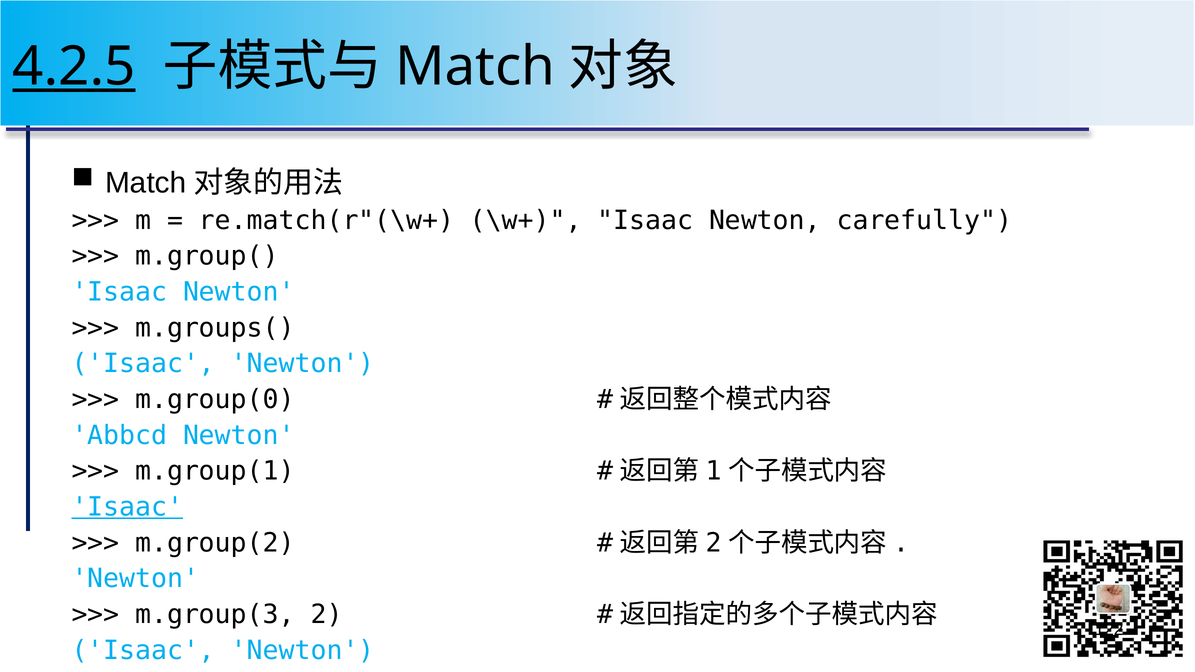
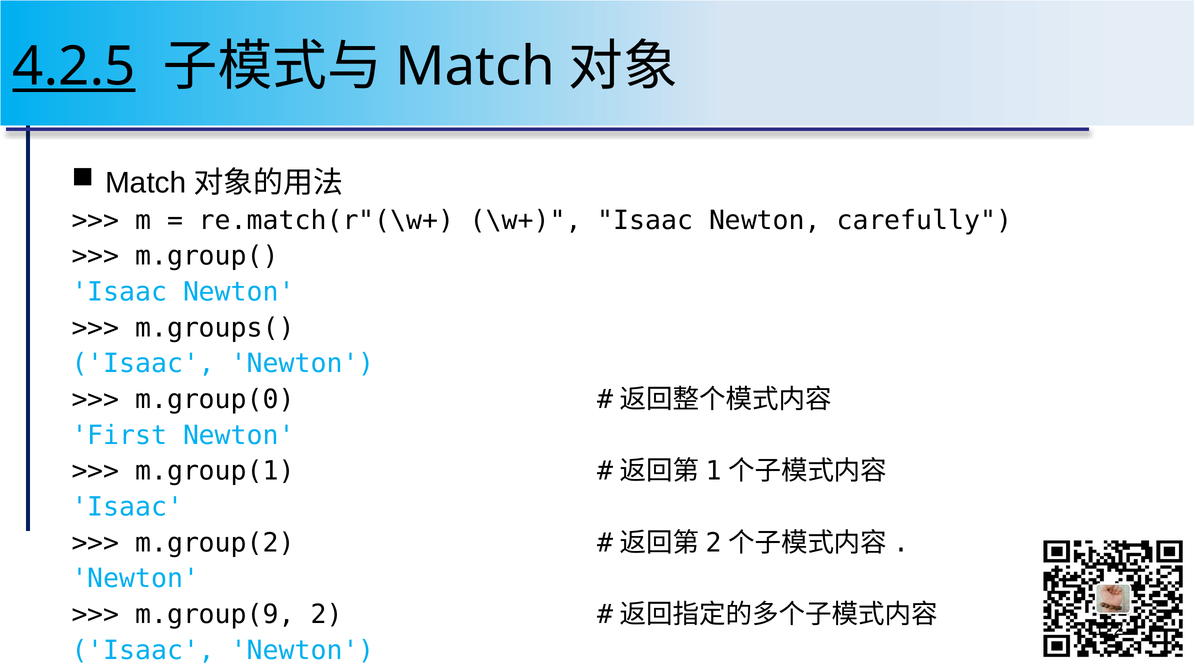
Abbcd: Abbcd -> First (119, 435)
Isaac underline: present -> none (127, 507)
m.group(3: m.group(3 -> m.group(9 (215, 615)
